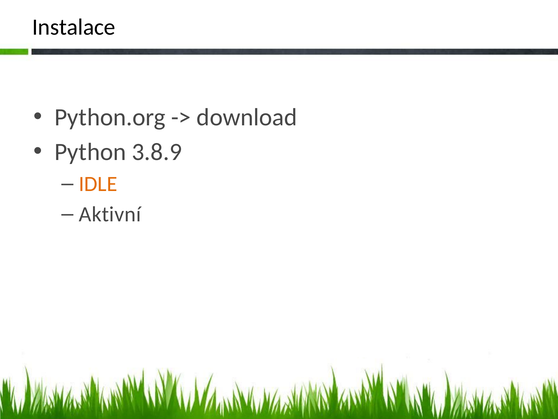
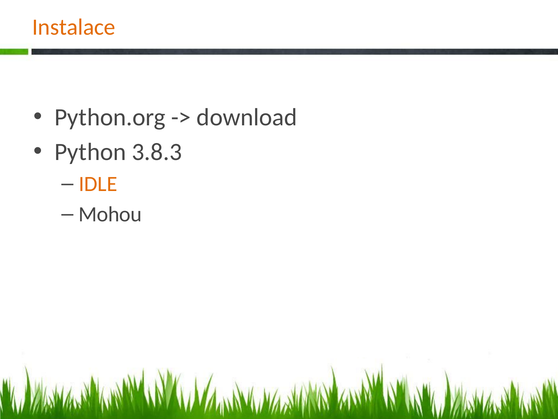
Instalace colour: black -> orange (74, 27)
3.8.9: 3.8.9 -> 3.8.3 (157, 152)
Aktivní: Aktivní -> Mohou (110, 214)
